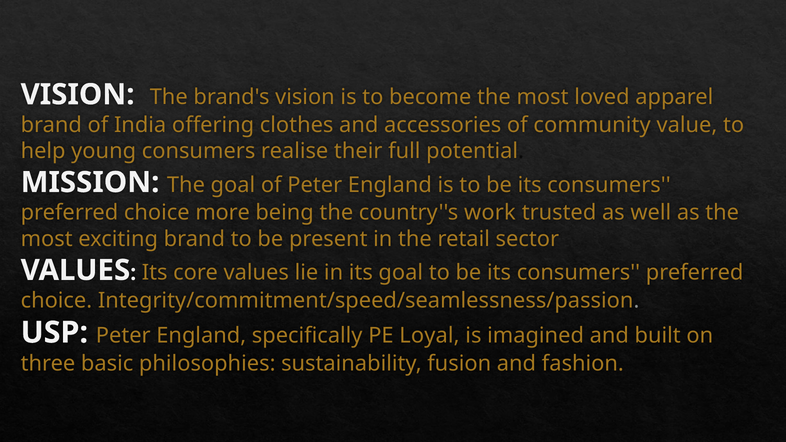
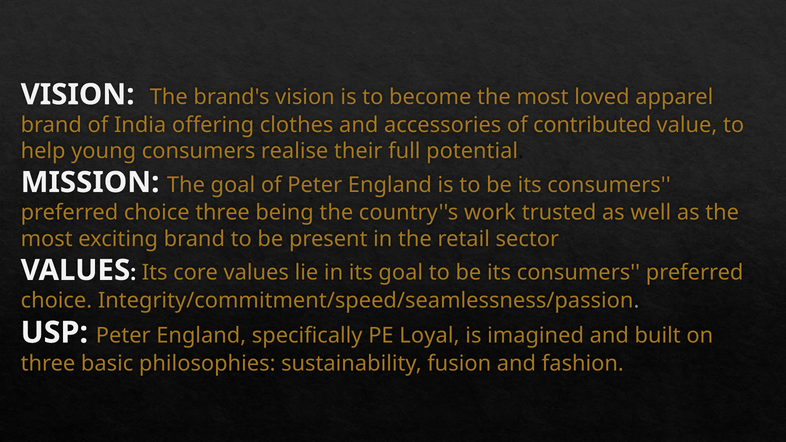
community: community -> contributed (592, 125)
choice more: more -> three (223, 213)
